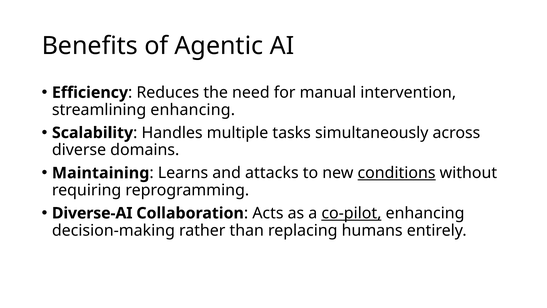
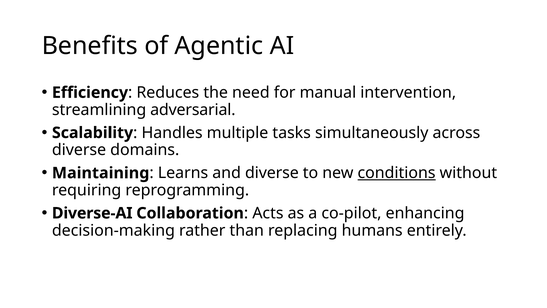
streamlining enhancing: enhancing -> adversarial (193, 110)
and attacks: attacks -> diverse (272, 173)
co-pilot underline: present -> none (351, 213)
